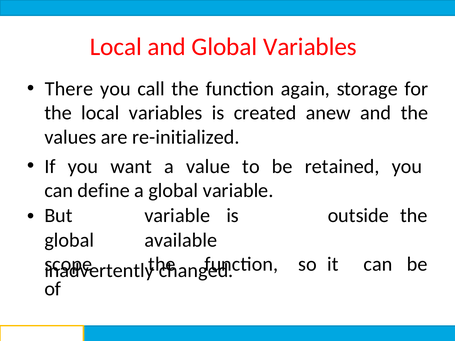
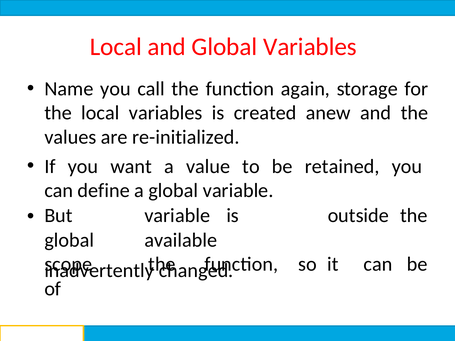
There: There -> Name (69, 89)
